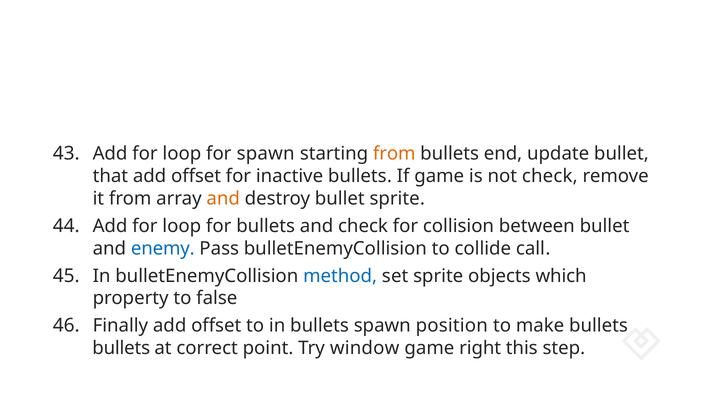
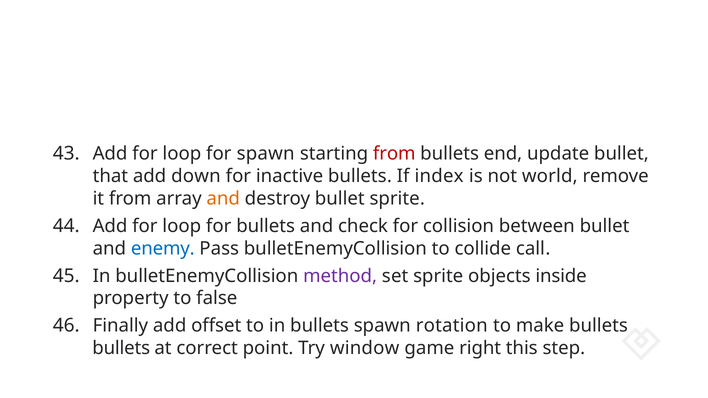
from colour: orange -> red (394, 154)
offset: offset -> down (196, 176)
If game: game -> index (439, 176)
not check: check -> world (550, 176)
method colour: blue -> purple (340, 276)
which: which -> inside (561, 276)
position: position -> rotation (452, 326)
